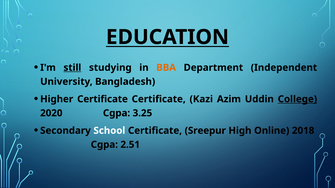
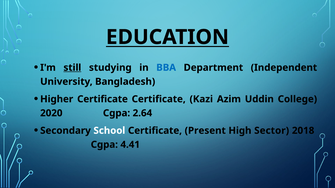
BBA colour: orange -> blue (166, 68)
College underline: present -> none (297, 99)
3.25: 3.25 -> 2.64 (142, 113)
Sreepur: Sreepur -> Present (205, 131)
Online: Online -> Sector (272, 131)
2.51: 2.51 -> 4.41 (130, 145)
